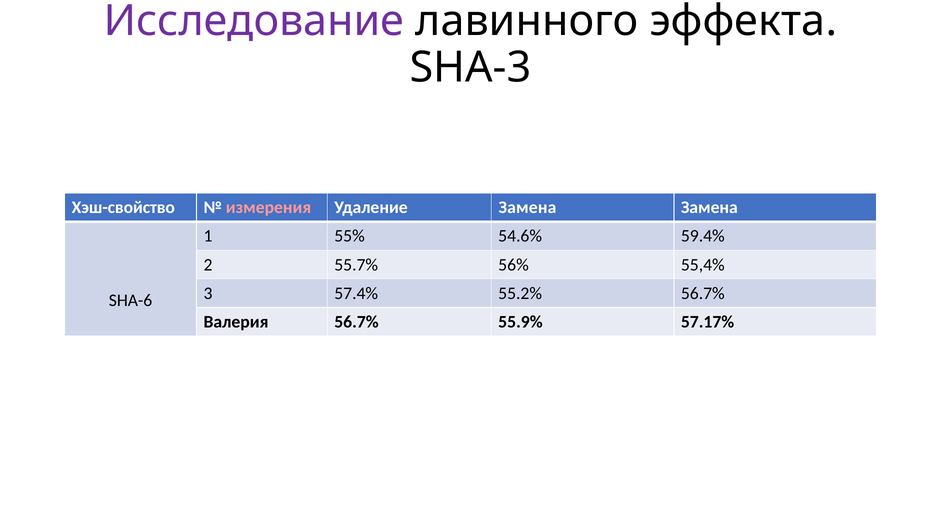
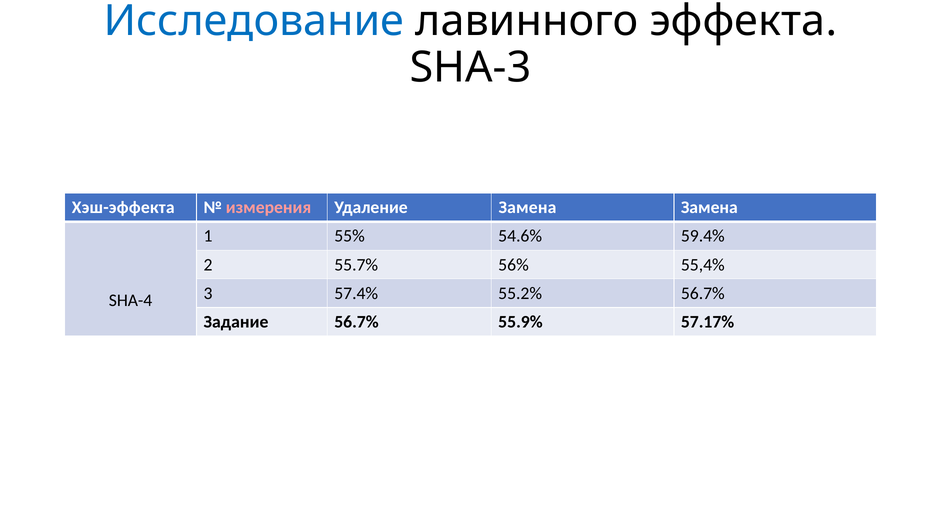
Исследование colour: purple -> blue (254, 21)
Хэш-свойство: Хэш-свойство -> Хэш-эффекта (123, 208)
SHA-6: SHA-6 -> SHA-4 (131, 301)
Валерия: Валерия -> Задание (236, 322)
